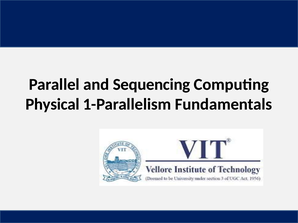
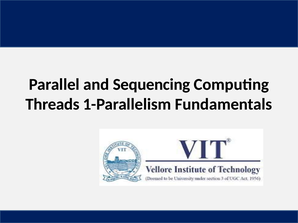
Physical: Physical -> Threads (52, 104)
